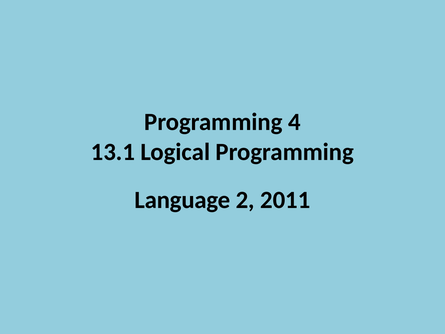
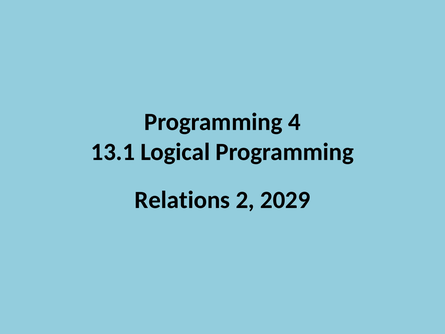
Language: Language -> Relations (182, 200)
2011: 2011 -> 2029 (285, 200)
